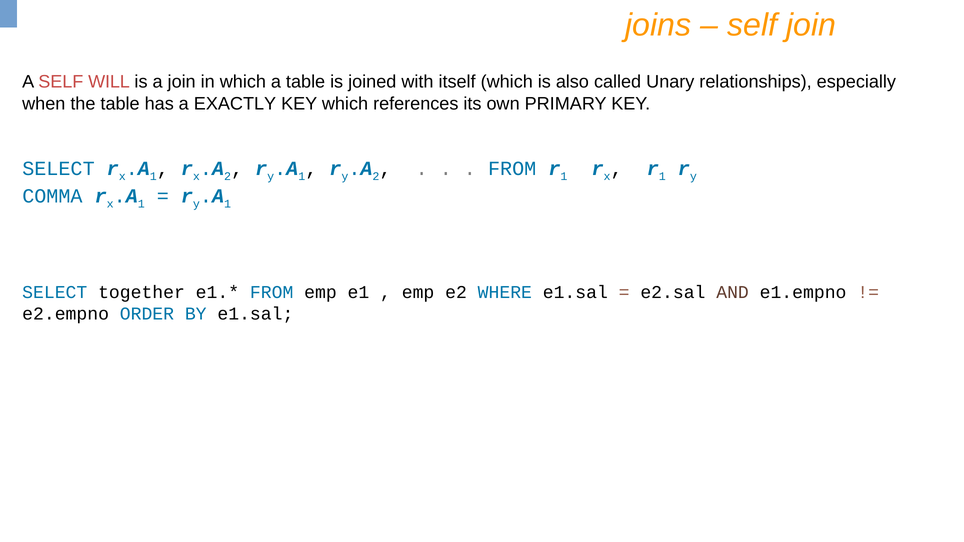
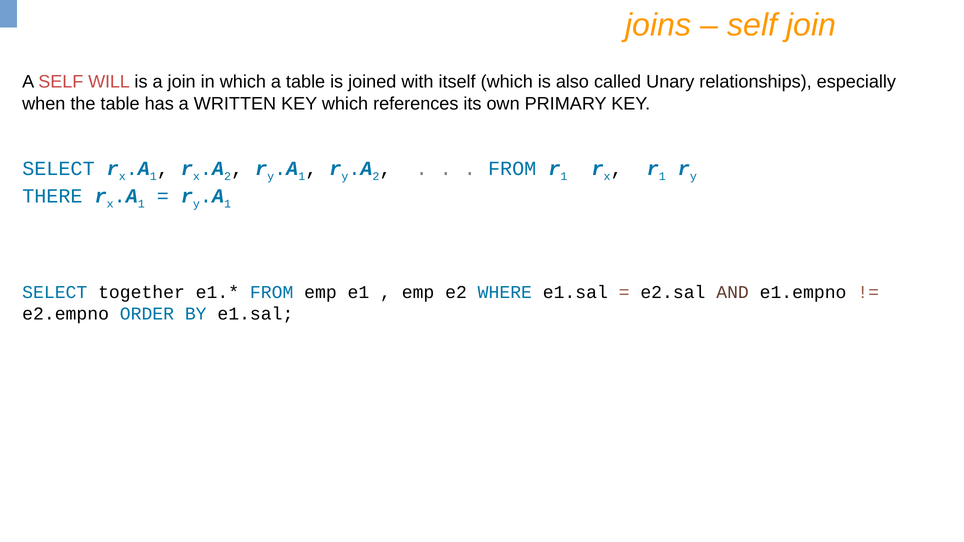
EXACTLY: EXACTLY -> WRITTEN (235, 104)
COMMA: COMMA -> THERE (52, 196)
